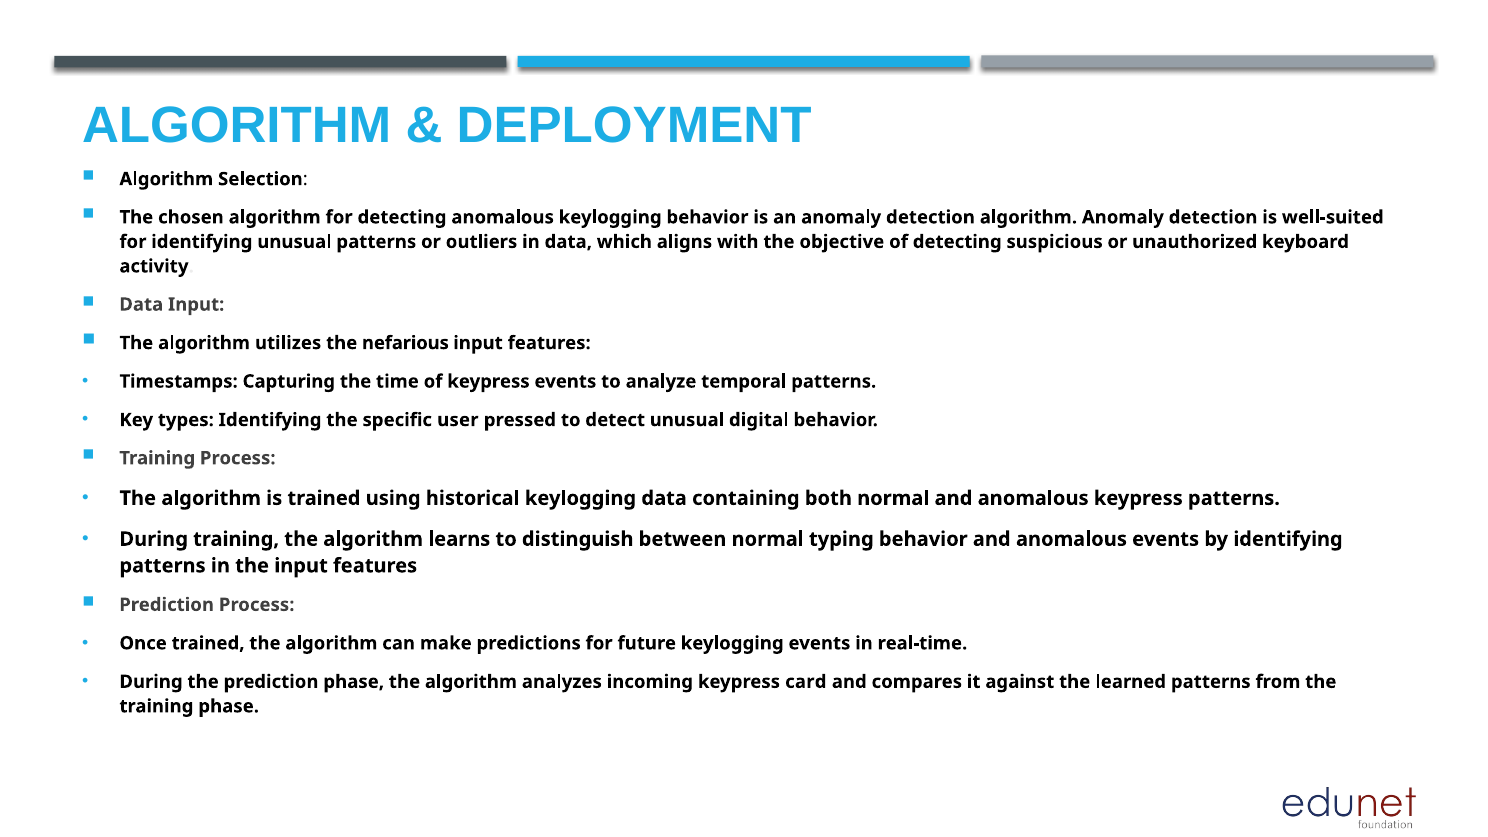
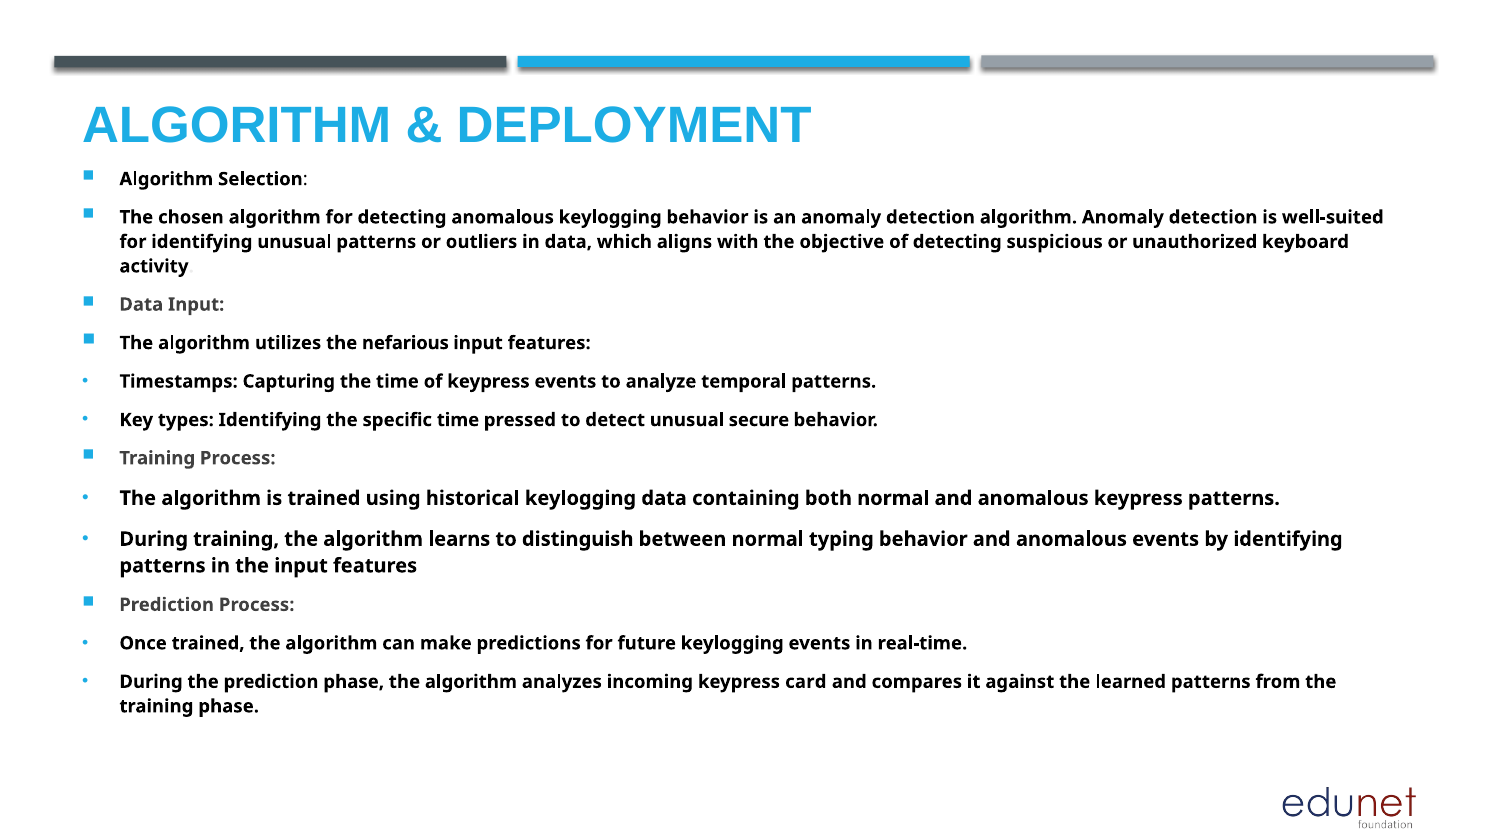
specific user: user -> time (458, 420)
digital: digital -> secure (759, 420)
